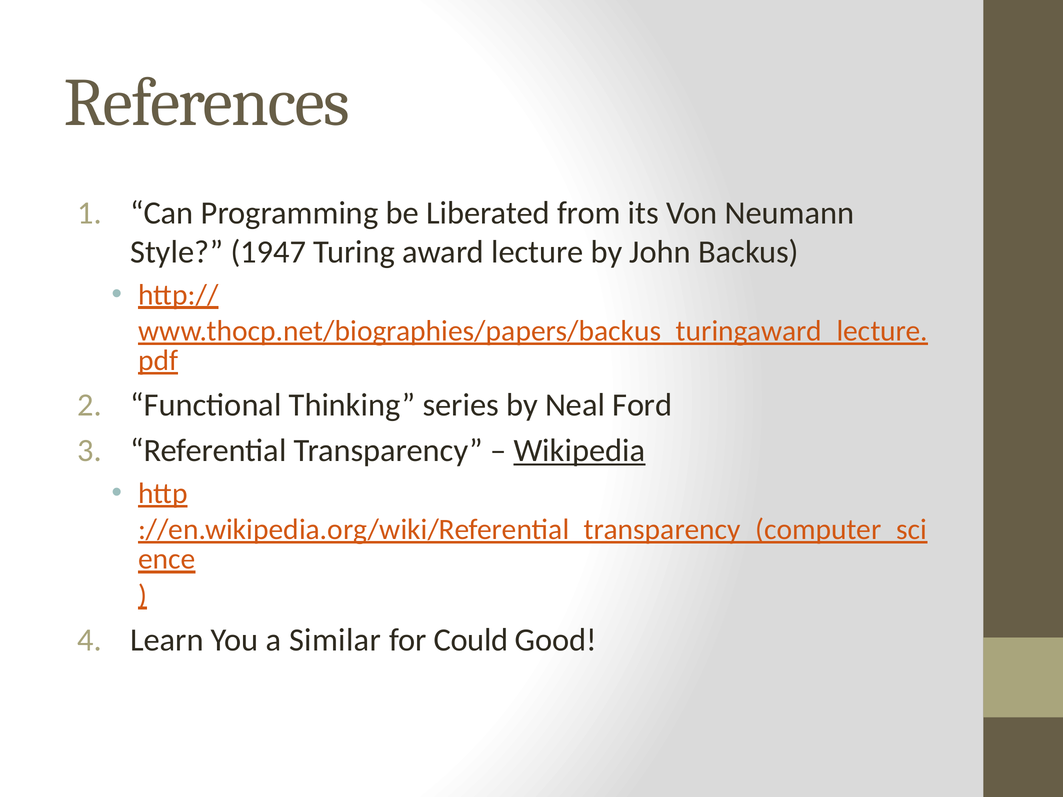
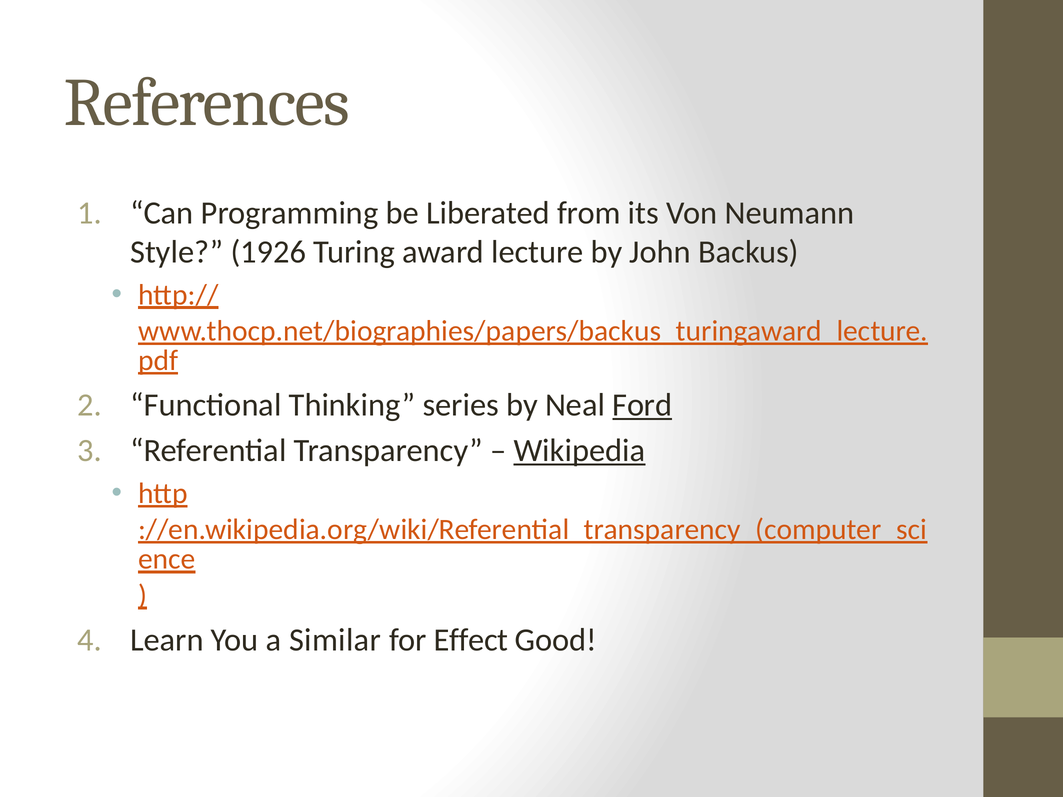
1947: 1947 -> 1926 (268, 252)
Ford underline: none -> present (642, 405)
Could: Could -> Effect (471, 640)
